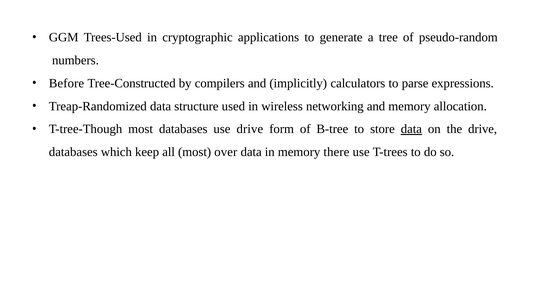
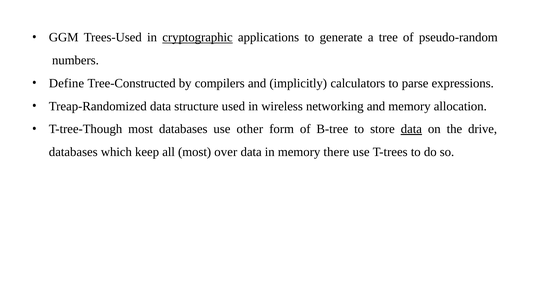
cryptographic underline: none -> present (198, 37)
Before: Before -> Define (67, 83)
use drive: drive -> other (250, 129)
